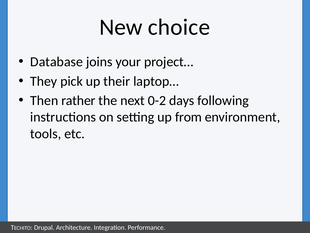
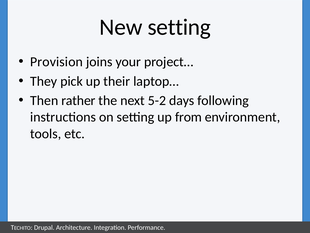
New choice: choice -> setting (179, 27)
Database: Database -> Provision (57, 62)
0-2: 0-2 -> 5-2 (157, 100)
